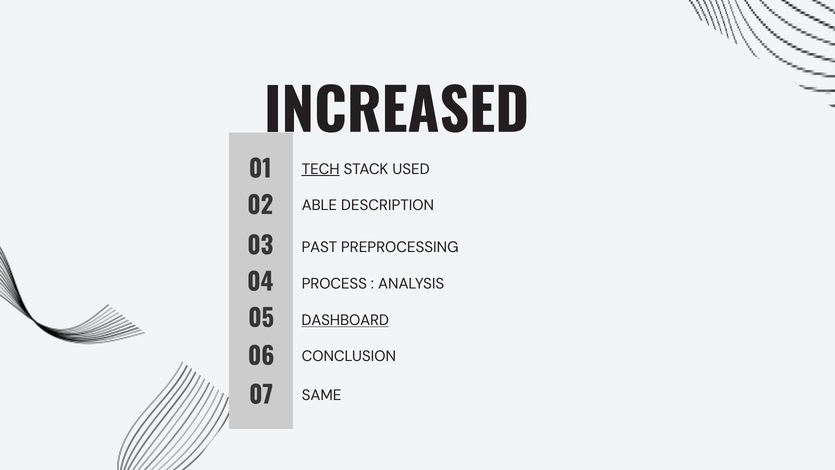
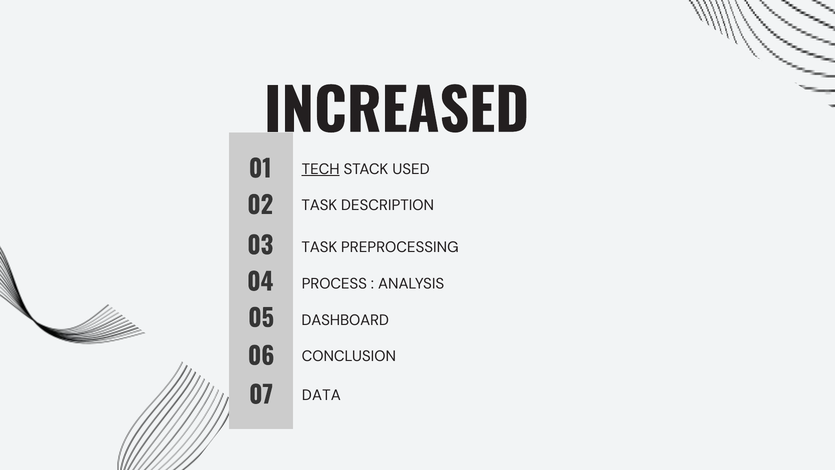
ABLE: ABLE -> TASK (319, 205)
PAST: PAST -> TASK (319, 247)
DASHBOARD underline: present -> none (345, 320)
SAME: SAME -> DATA (321, 395)
